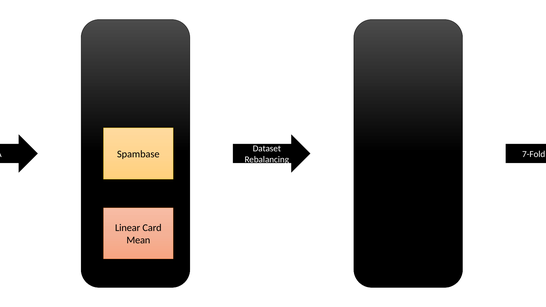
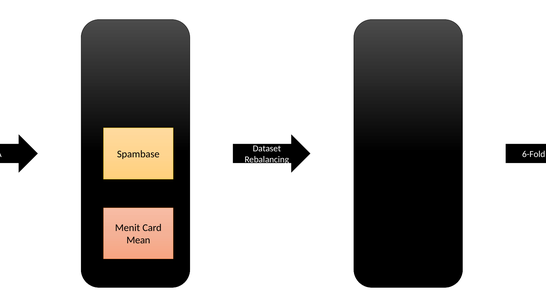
7-Fold: 7-Fold -> 6-Fold (534, 154)
Linear: Linear -> Menit (128, 228)
